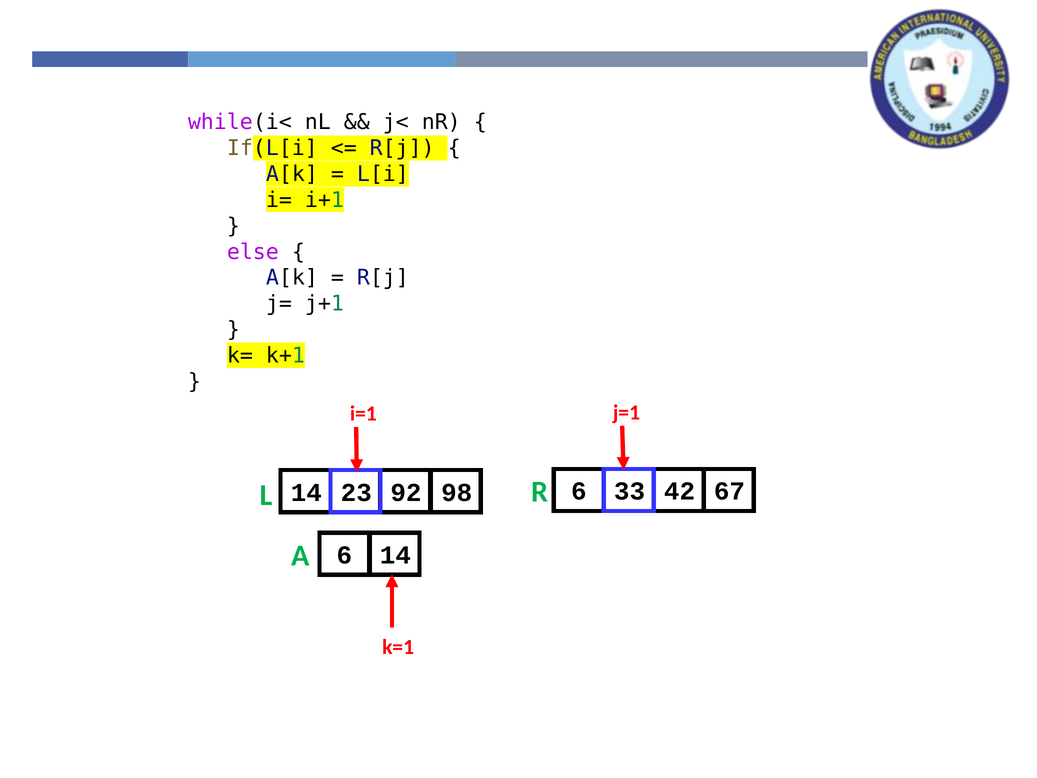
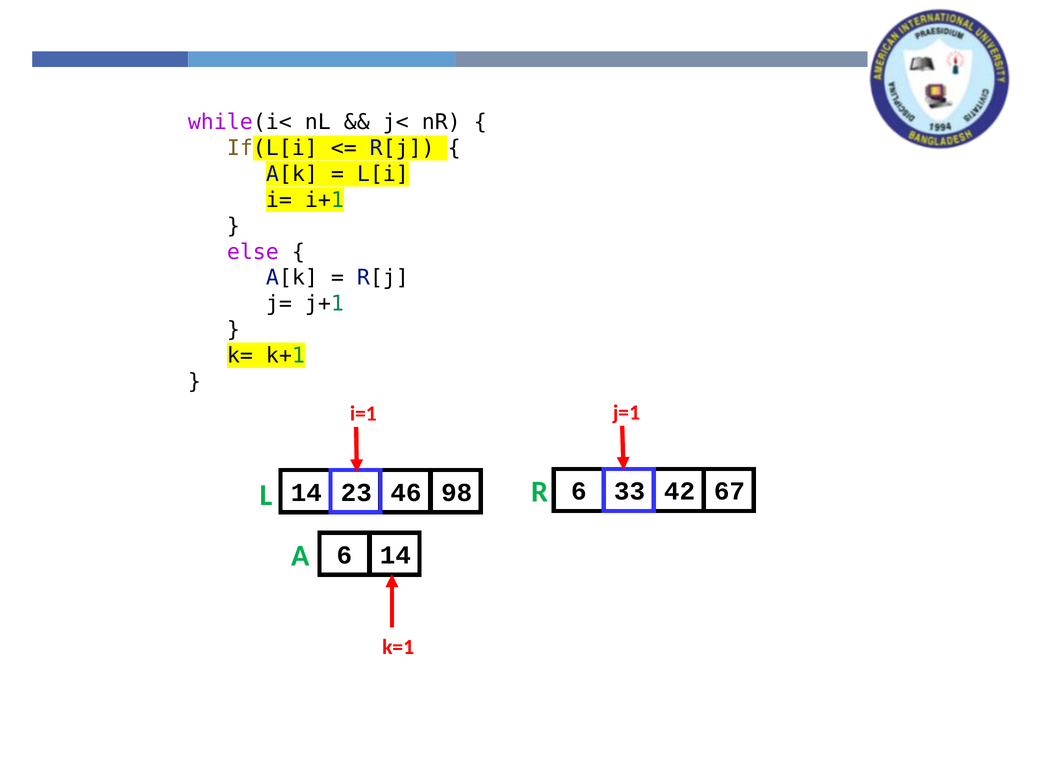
92: 92 -> 46 (406, 492)
